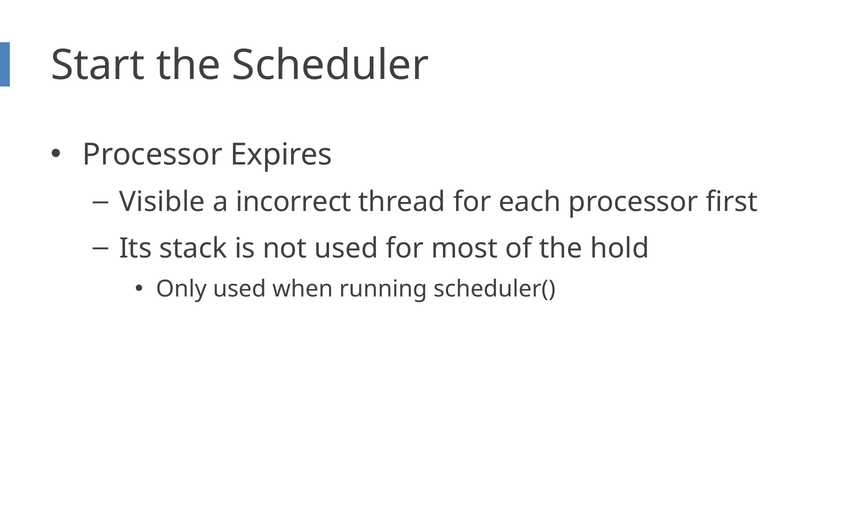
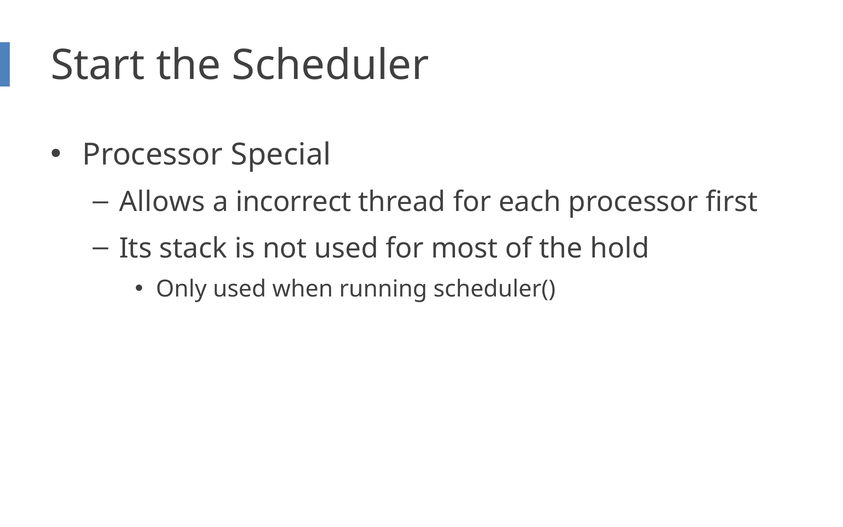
Expires: Expires -> Special (281, 155)
Visible: Visible -> Allows (162, 202)
